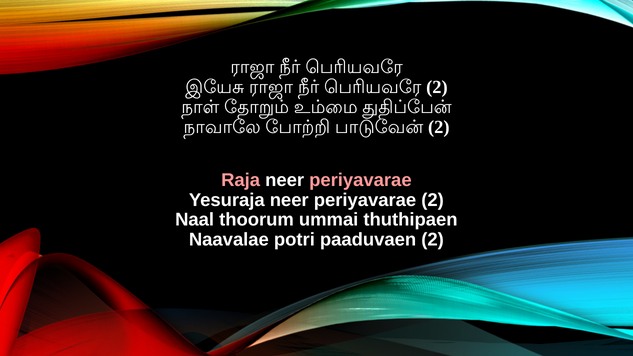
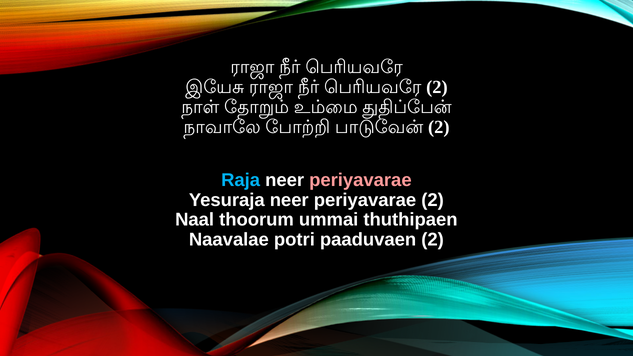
Raja colour: pink -> light blue (241, 180)
